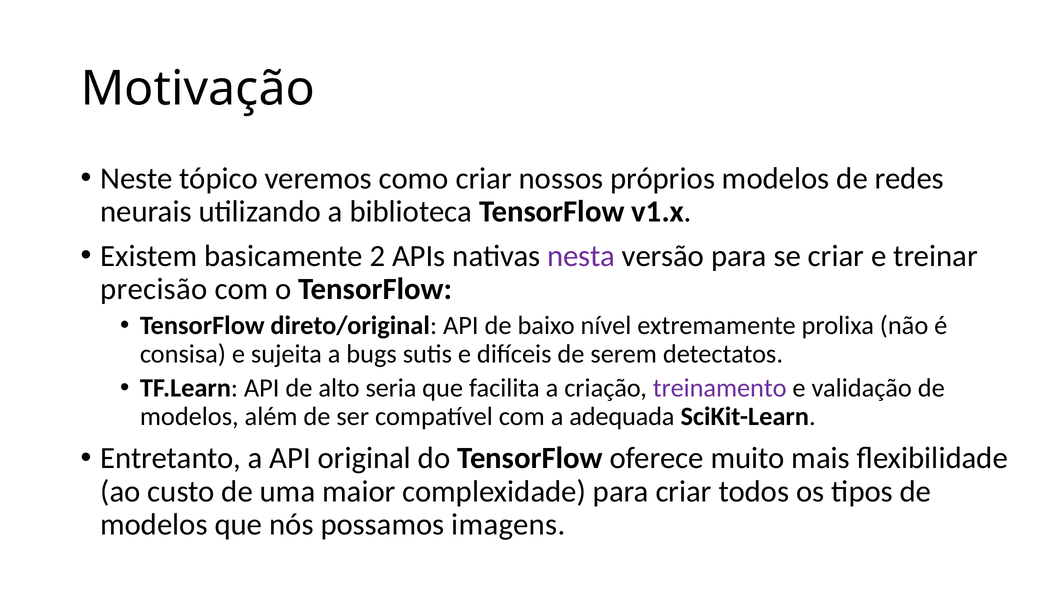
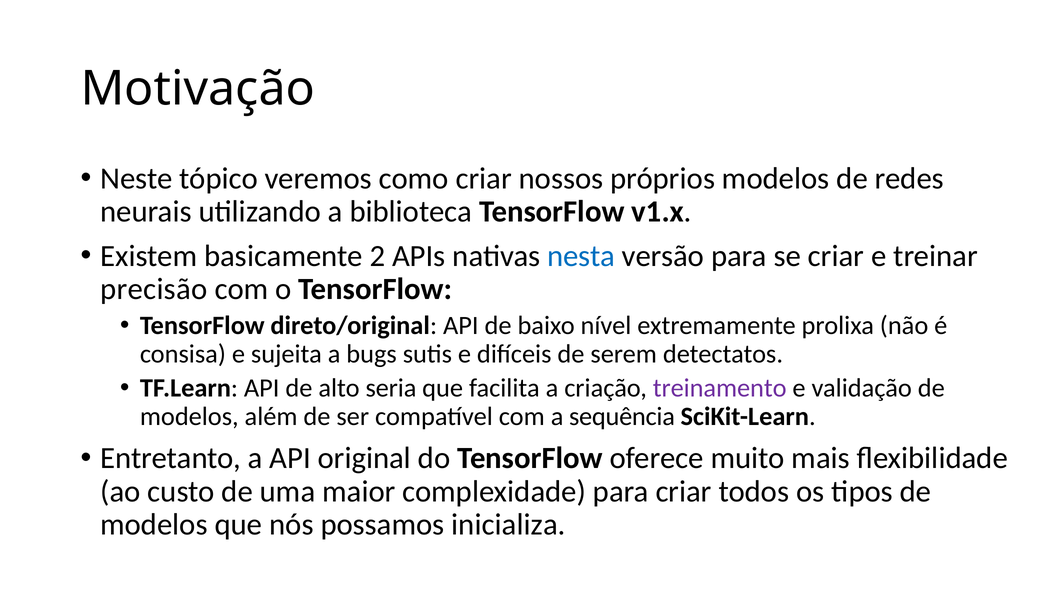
nesta colour: purple -> blue (581, 256)
adequada: adequada -> sequência (622, 416)
imagens: imagens -> inicializa (508, 525)
